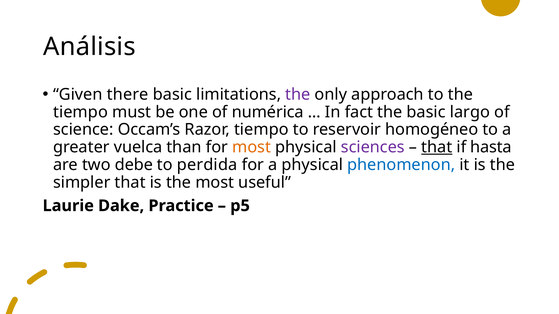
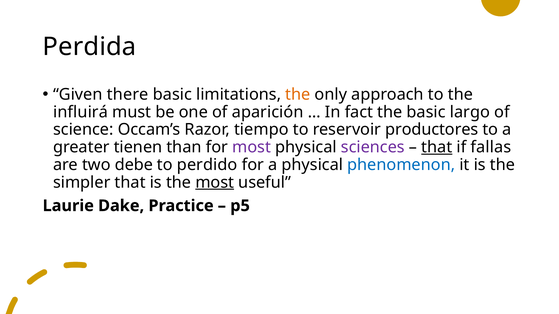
Análisis: Análisis -> Perdida (89, 47)
the colour: purple -> orange (298, 95)
tiempo: tiempo -> influirá (81, 112)
numérica: numérica -> aparición (268, 112)
homogéneo: homogéneo -> productores (432, 130)
vuelca: vuelca -> tienen (138, 147)
most colour: orange -> purple (252, 147)
hasta: hasta -> fallas (491, 147)
perdida: perdida -> perdido (207, 165)
most underline: none -> present (215, 183)
